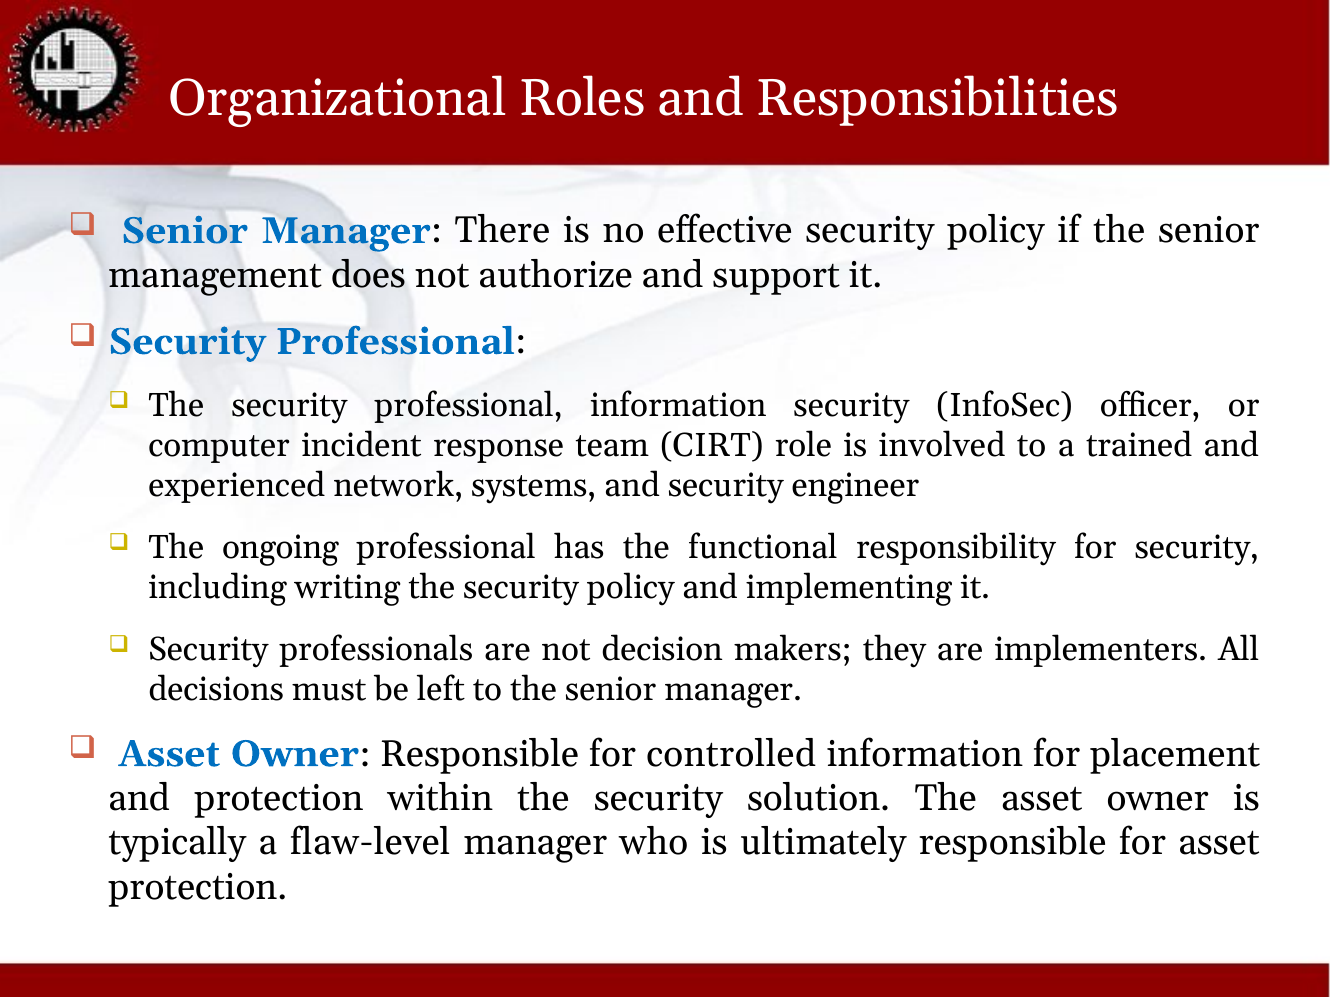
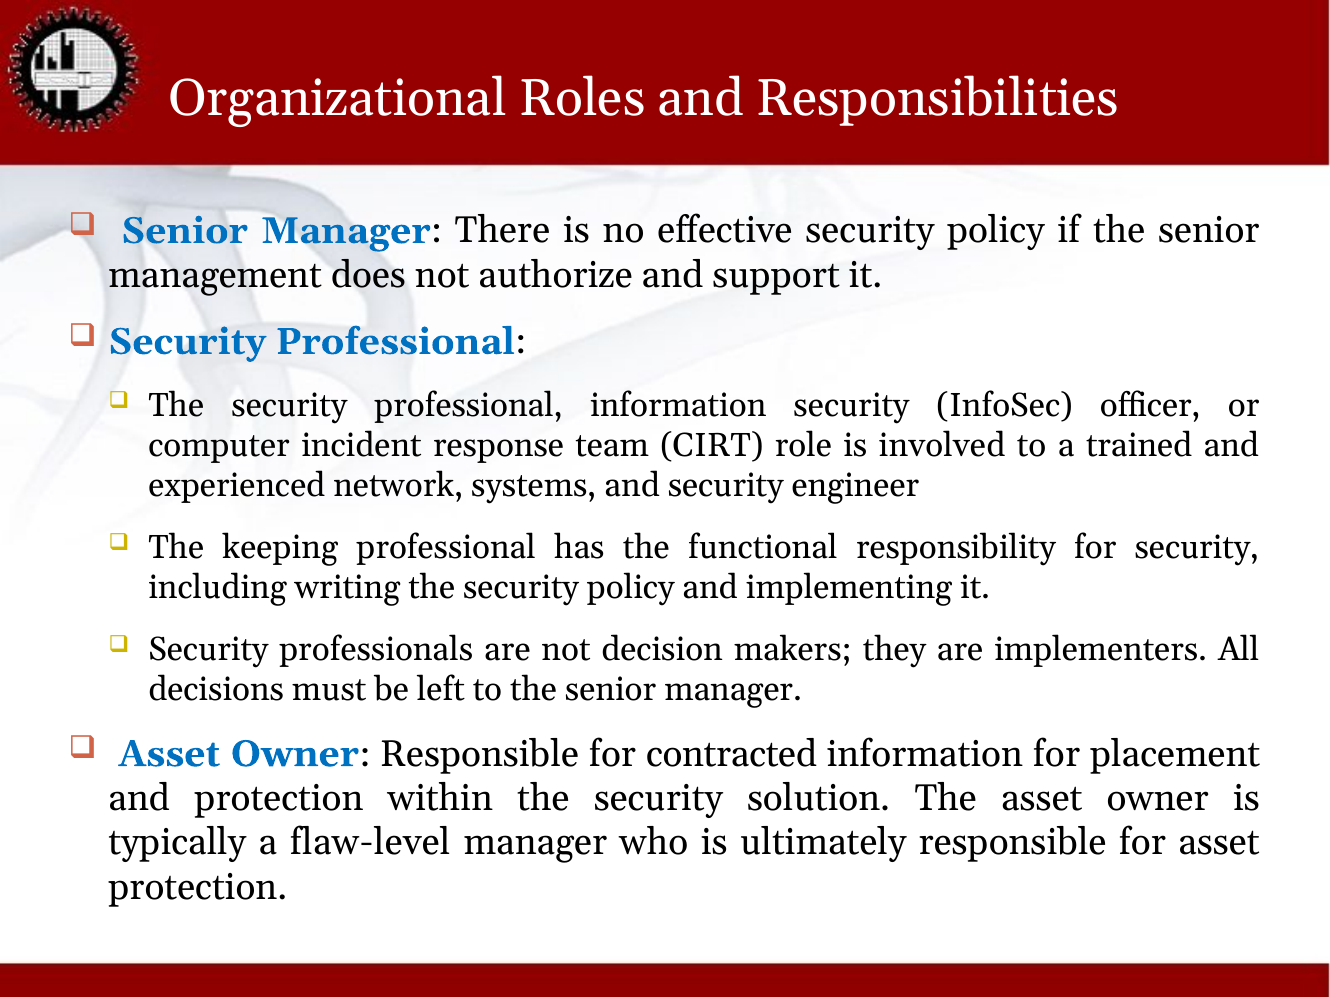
ongoing: ongoing -> keeping (280, 548)
controlled: controlled -> contracted (732, 754)
